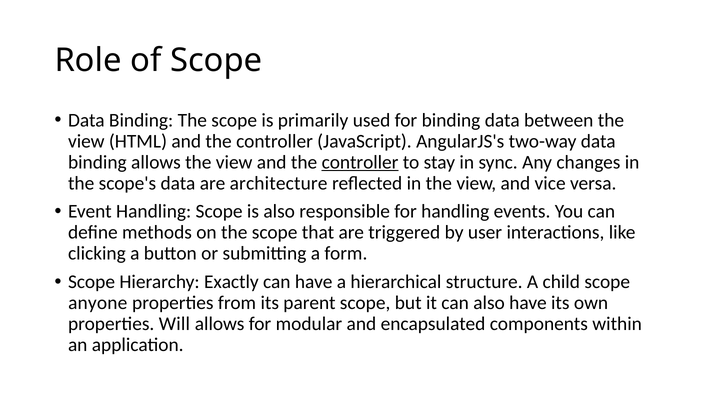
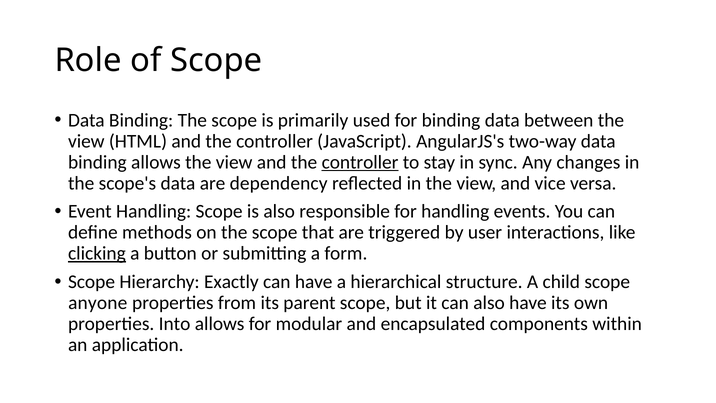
architecture: architecture -> dependency (279, 183)
clicking underline: none -> present (97, 253)
Will: Will -> Into (175, 324)
